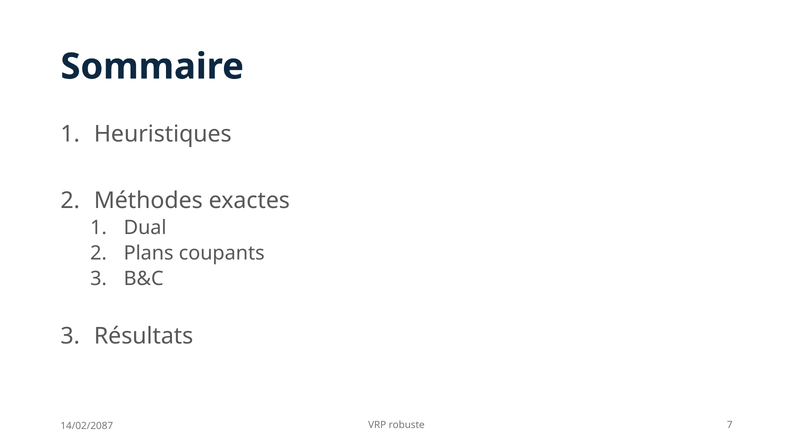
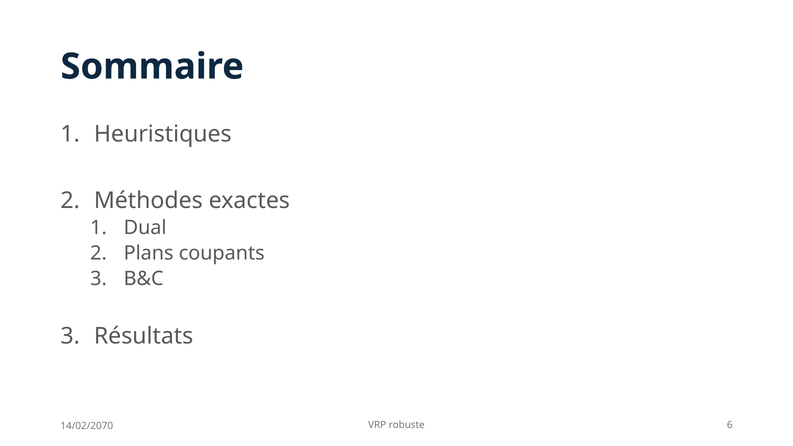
7: 7 -> 6 (730, 425)
14/02/2087: 14/02/2087 -> 14/02/2070 (87, 426)
